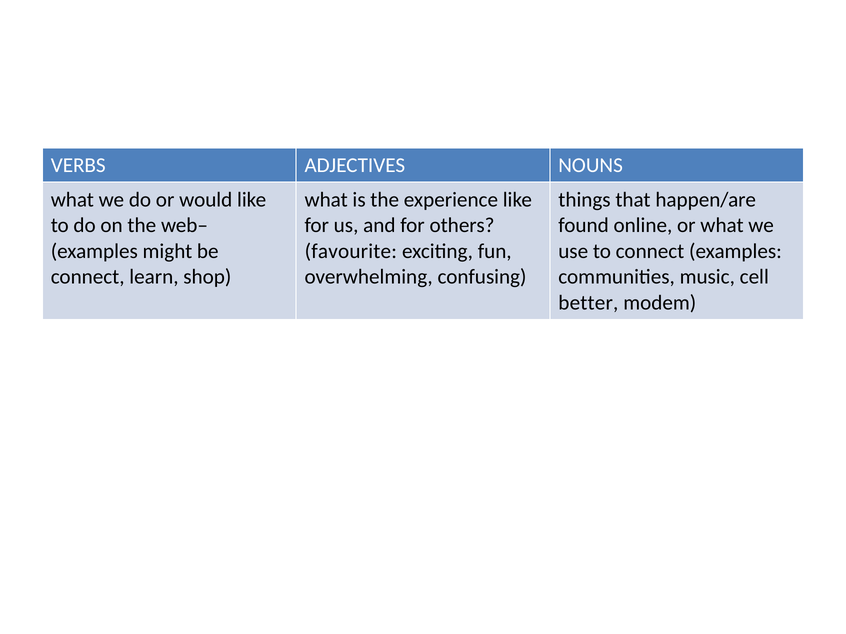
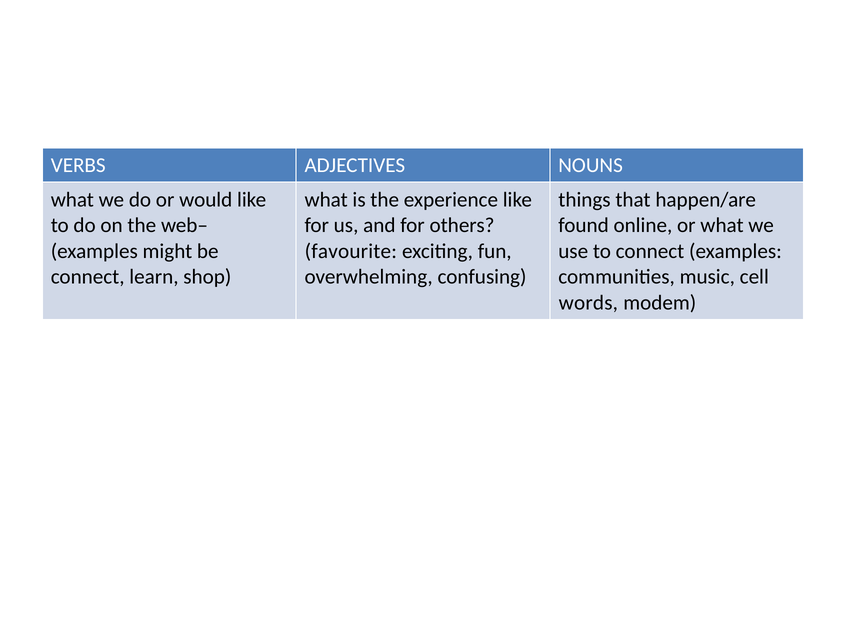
better: better -> words (588, 303)
